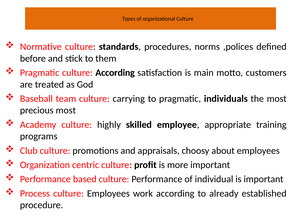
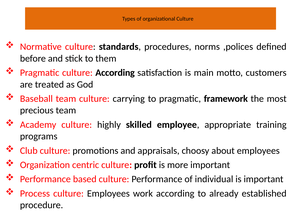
individuals: individuals -> framework (226, 99)
precious most: most -> team (66, 110)
